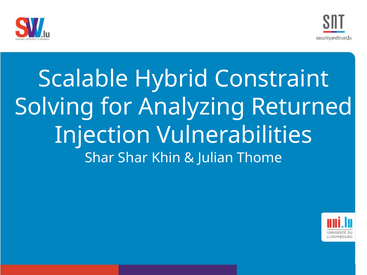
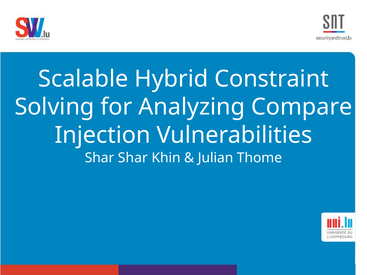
Returned: Returned -> Compare (302, 107)
